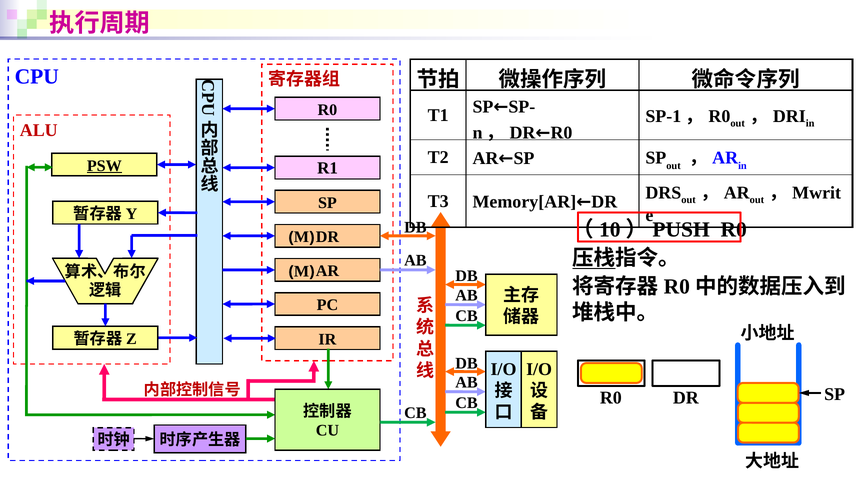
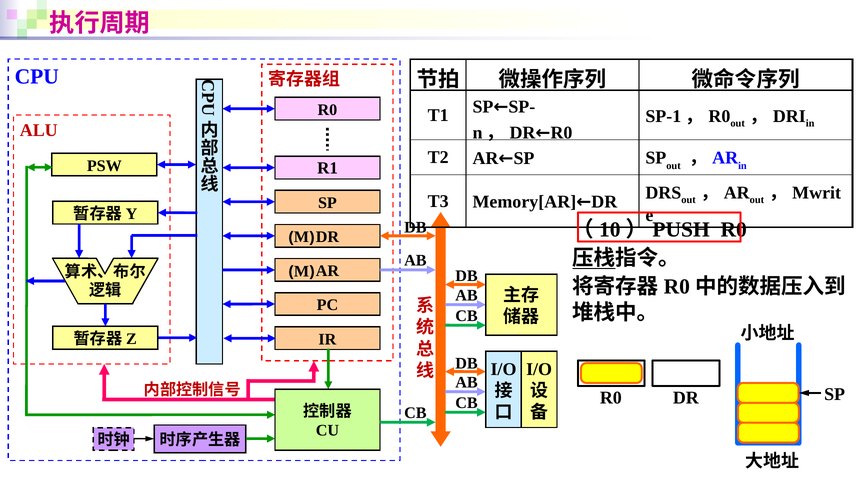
PSW underline: present -> none (104, 166)
